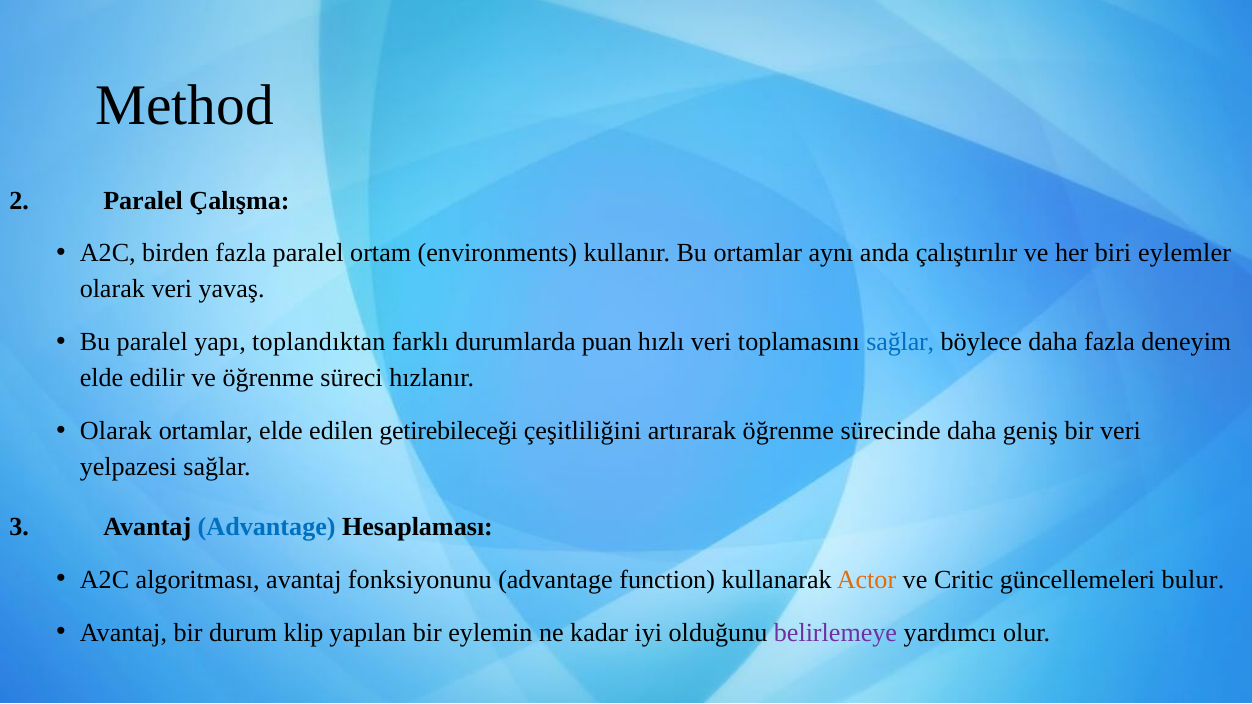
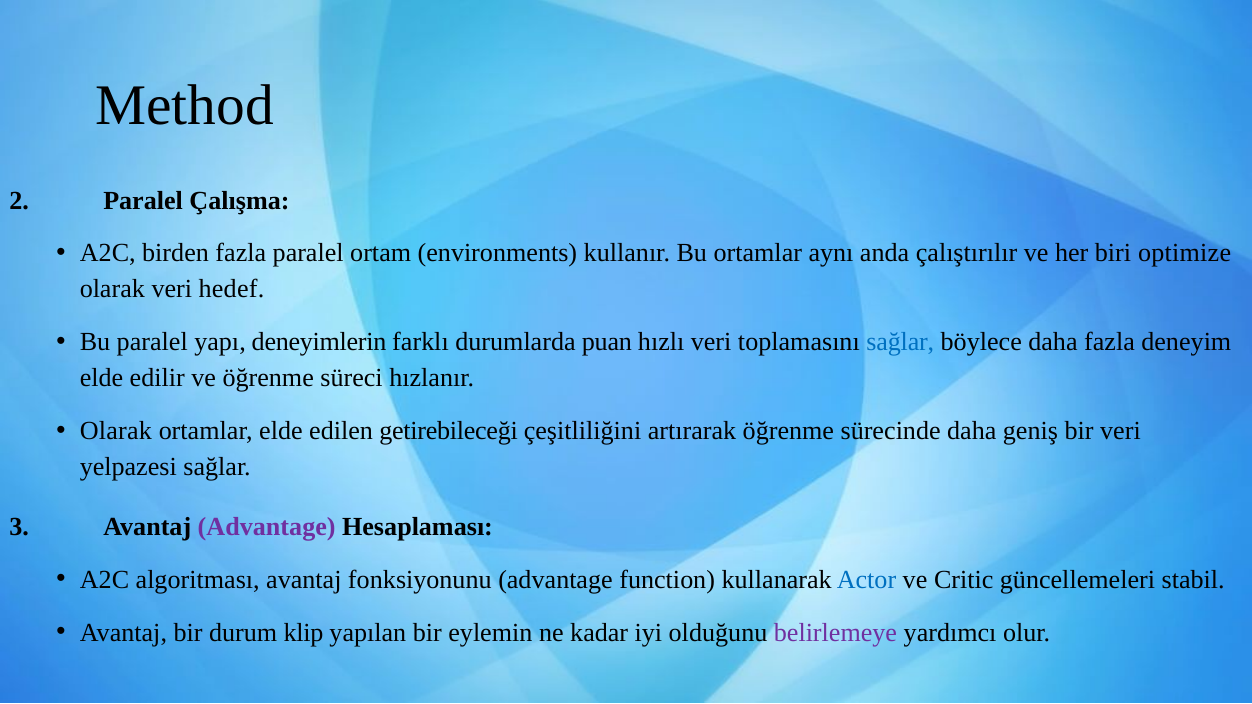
eylemler: eylemler -> optimize (1185, 253)
yavaş: yavaş -> hedef (231, 289)
toplandıktan: toplandıktan -> deneyimlerin (319, 342)
Advantage colour: blue -> purple (267, 527)
Actor colour: orange -> blue (867, 580)
bulur: bulur -> stabil (1193, 580)
